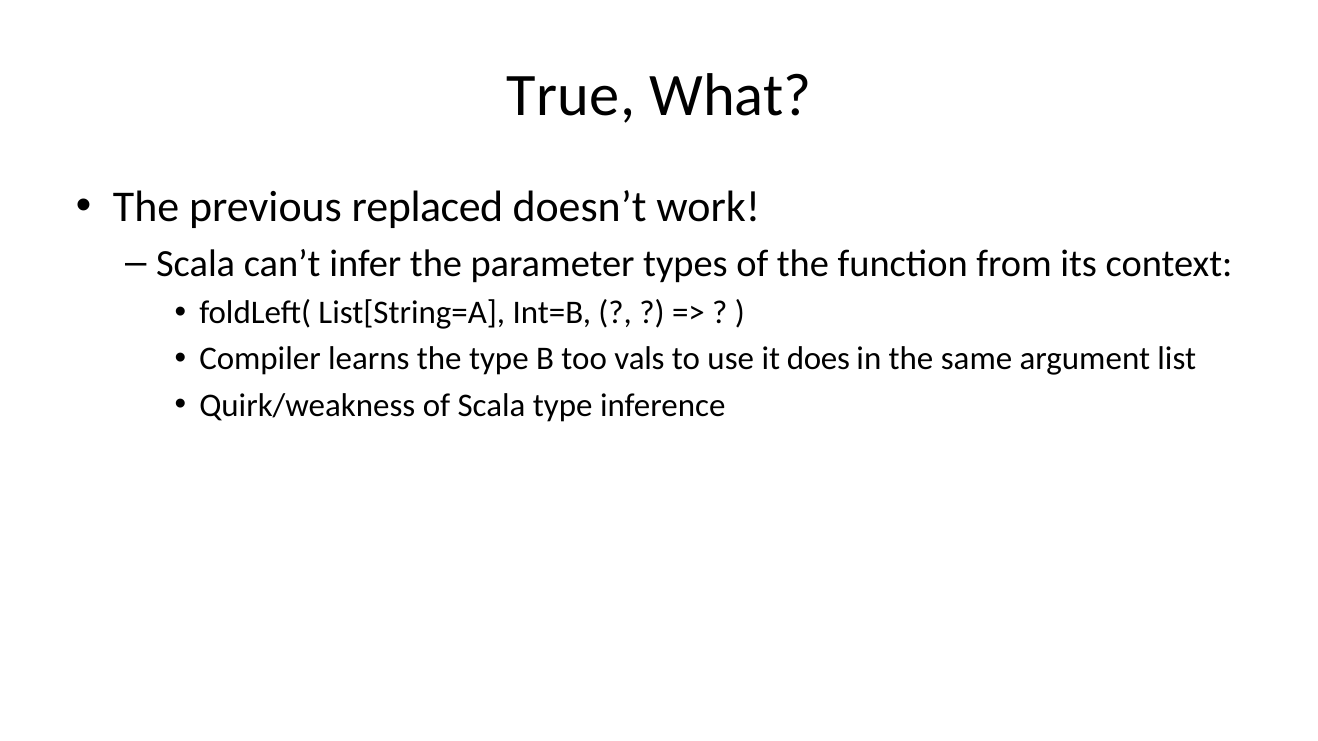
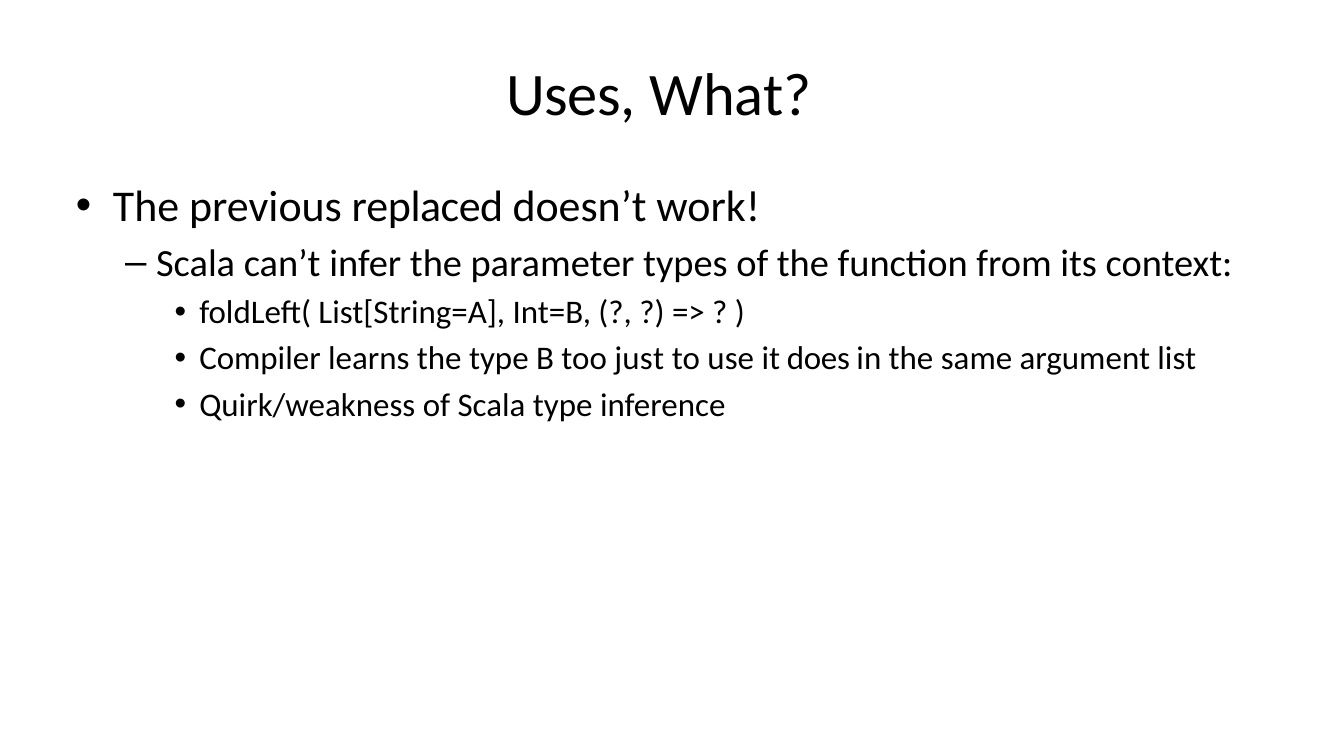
True: True -> Uses (571, 96)
vals: vals -> just (639, 359)
